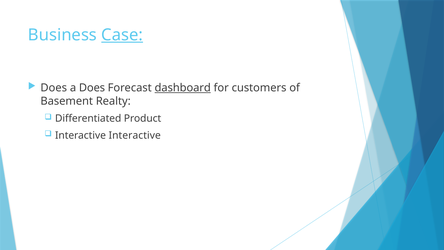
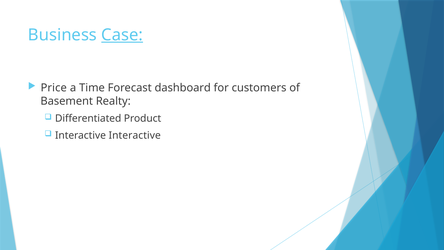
Does: Does -> Price (54, 88)
a Does: Does -> Time (92, 88)
dashboard underline: present -> none (183, 88)
